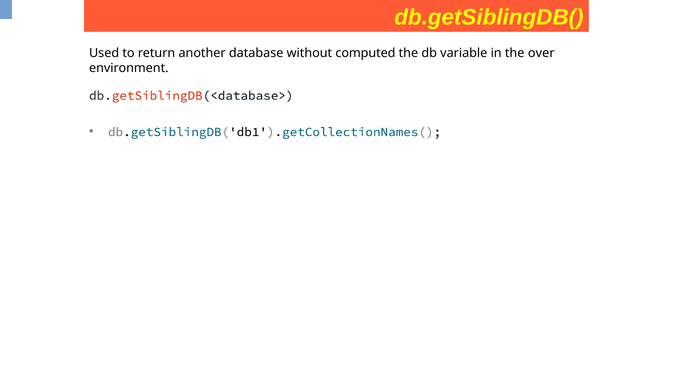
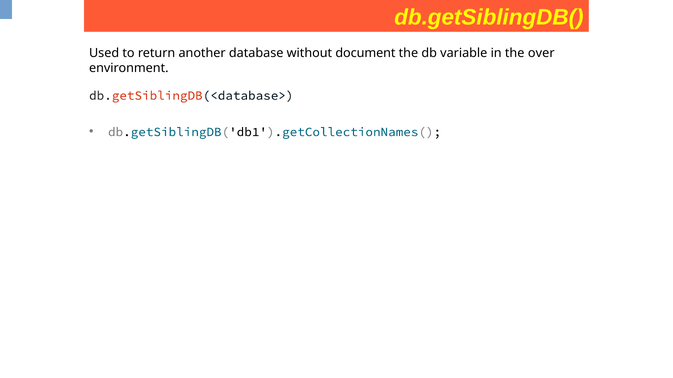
computed: computed -> document (365, 53)
